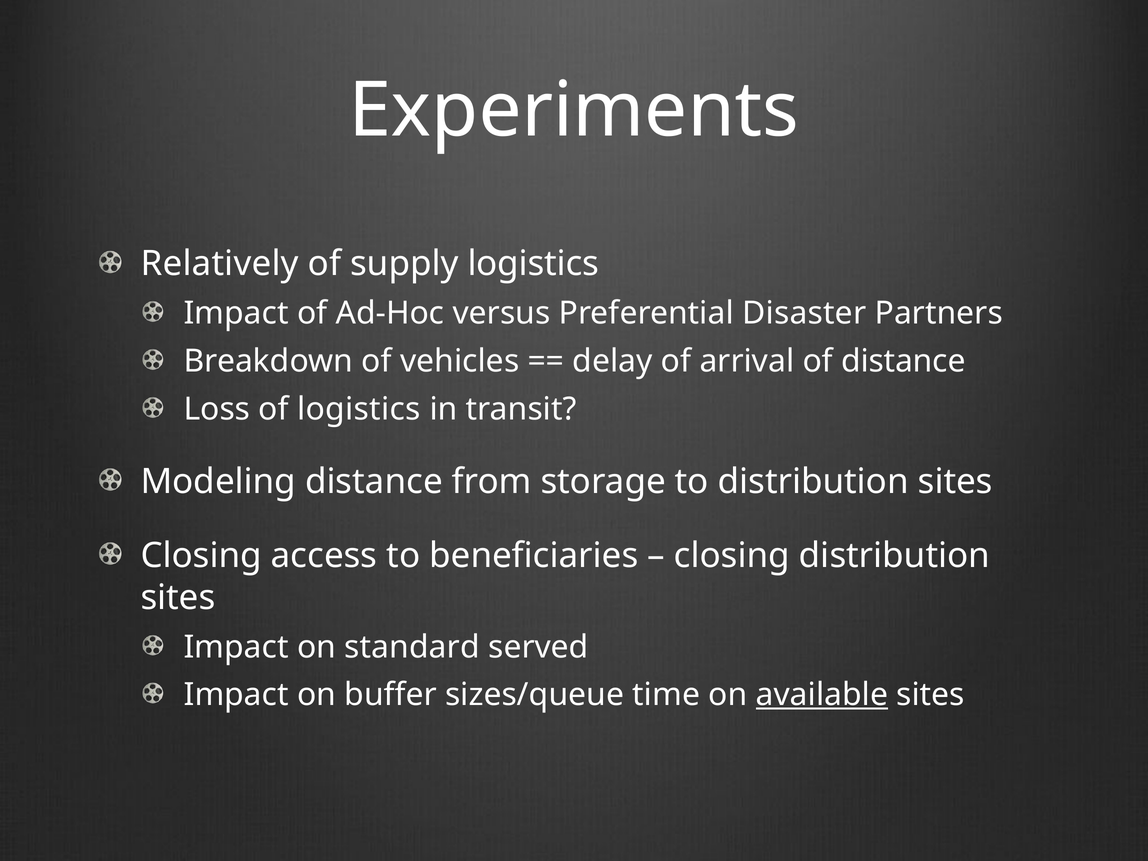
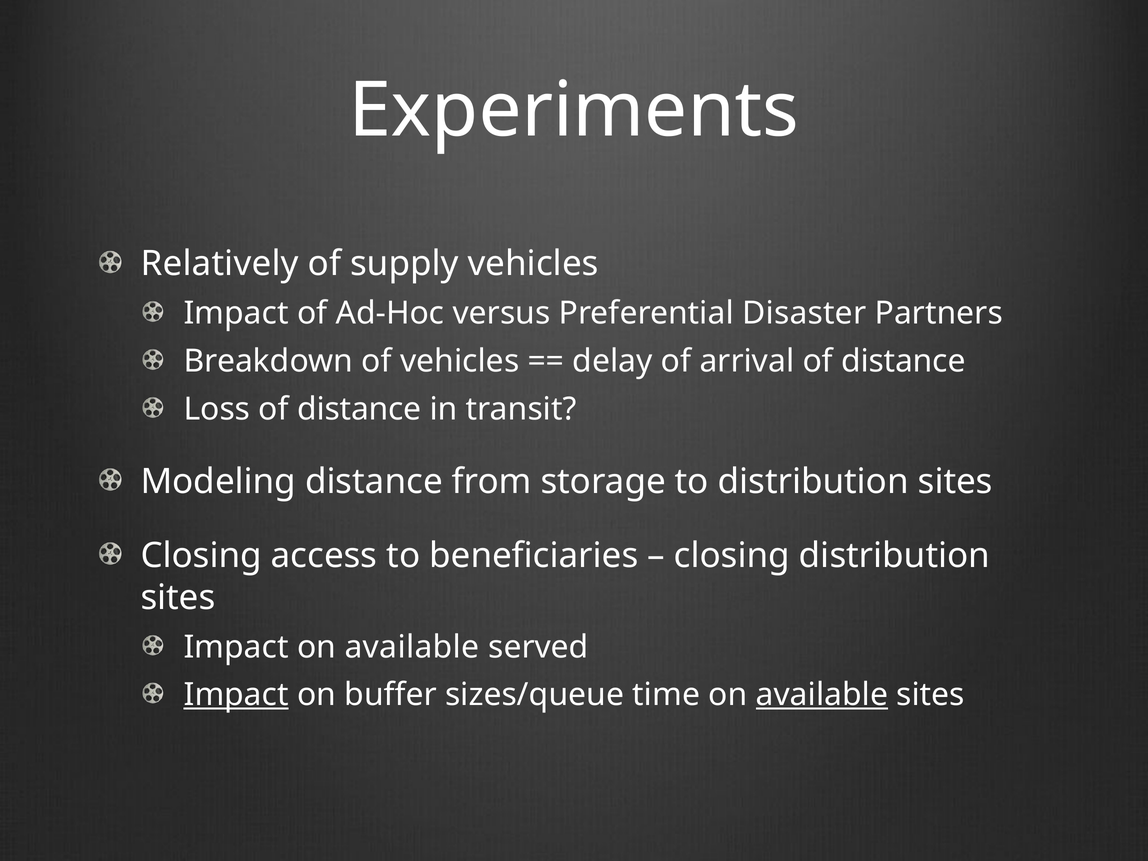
supply logistics: logistics -> vehicles (533, 264)
Loss of logistics: logistics -> distance (359, 409)
Impact on standard: standard -> available (412, 647)
Impact underline: none -> present (236, 695)
